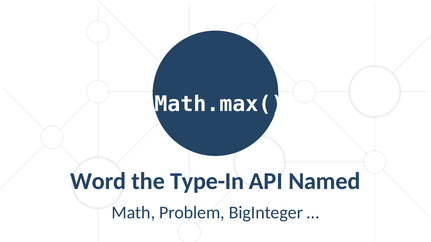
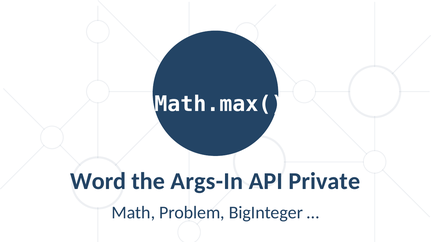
Type-In: Type-In -> Args-In (207, 182)
Named: Named -> Private (324, 182)
